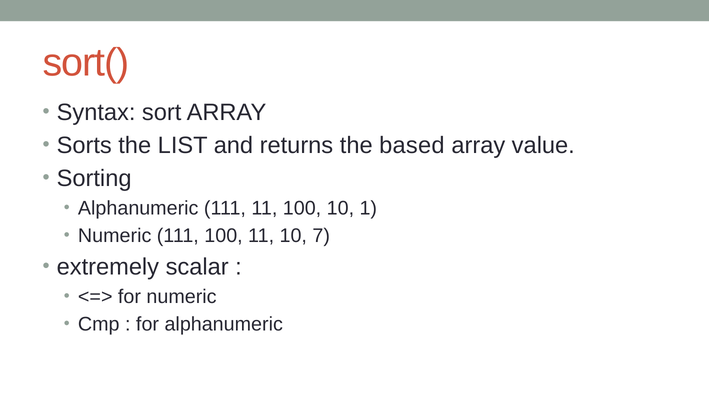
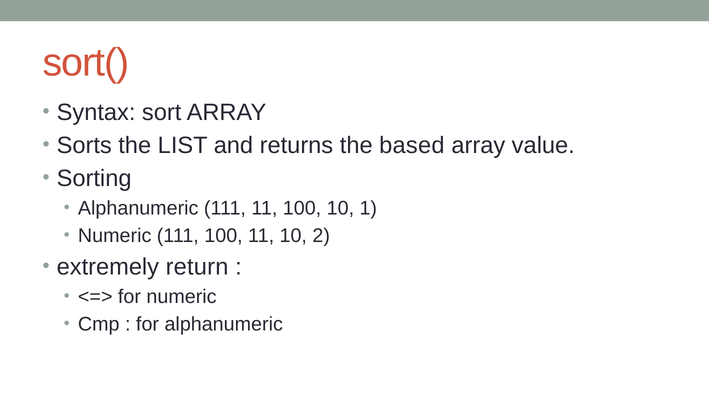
7: 7 -> 2 (321, 236)
scalar: scalar -> return (197, 267)
